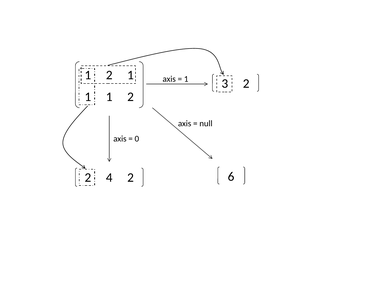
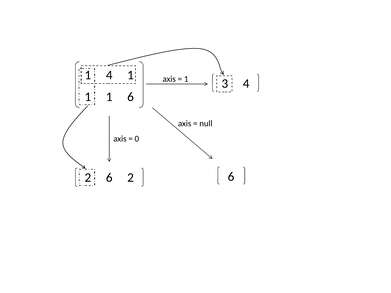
2: 2 -> 4 (109, 75)
3 2: 2 -> 4 (246, 84)
1 1 2: 2 -> 6 (131, 97)
2 4: 4 -> 6 (109, 178)
